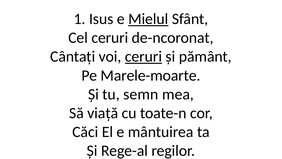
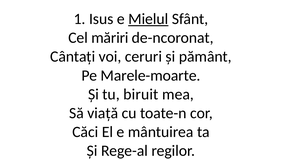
Cel ceruri: ceruri -> măriri (110, 38)
ceruri underline: present -> none (143, 56)
semn: semn -> biruit (141, 94)
